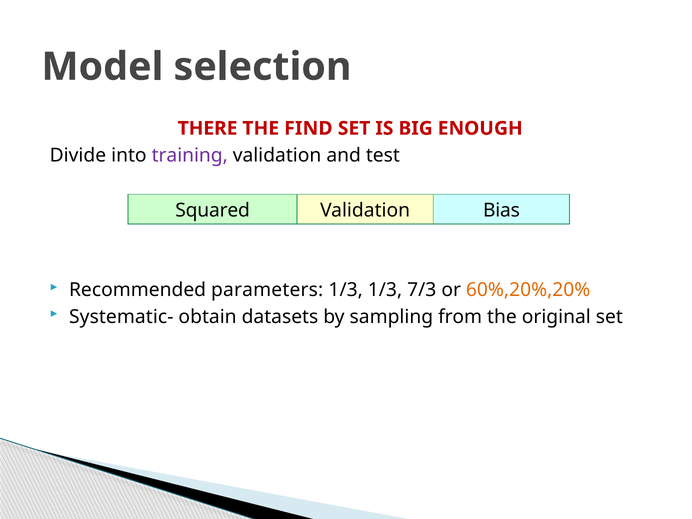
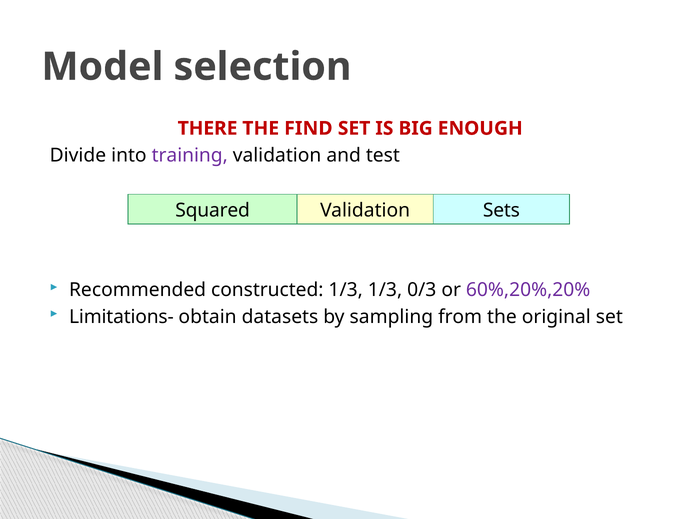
Bias: Bias -> Sets (501, 210)
parameters: parameters -> constructed (267, 290)
7/3: 7/3 -> 0/3 (422, 290)
60%,20%,20% colour: orange -> purple (528, 290)
Systematic-: Systematic- -> Limitations- (121, 317)
